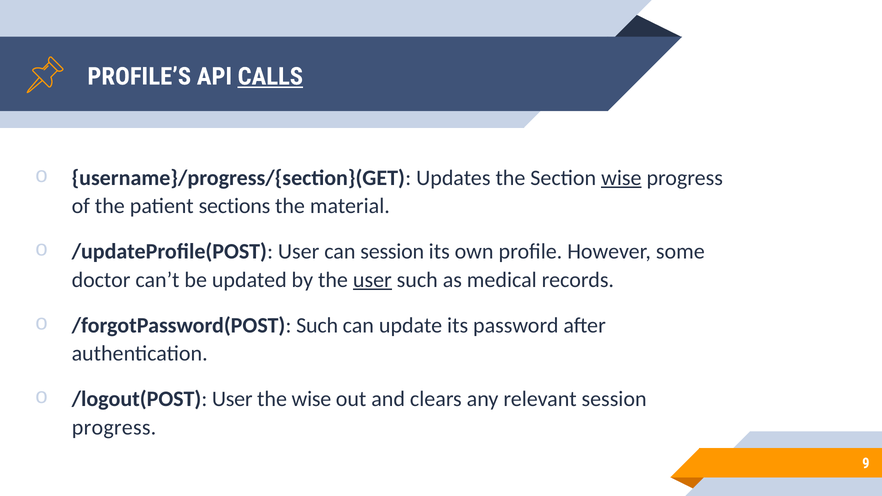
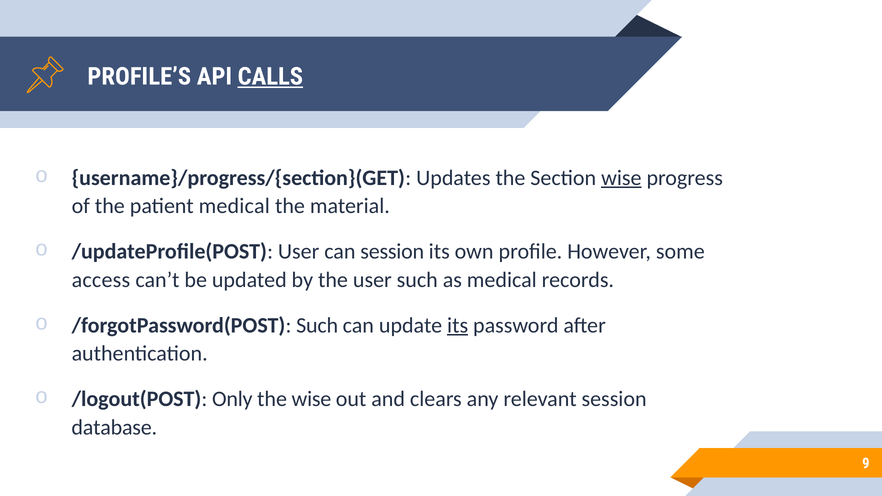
patient sections: sections -> medical (234, 206)
doctor: doctor -> access (101, 280)
user underline: present -> none (372, 280)
its underline: none -> present (458, 325)
/logout(POST User: User -> Only (232, 399)
progress: progress -> database (114, 427)
